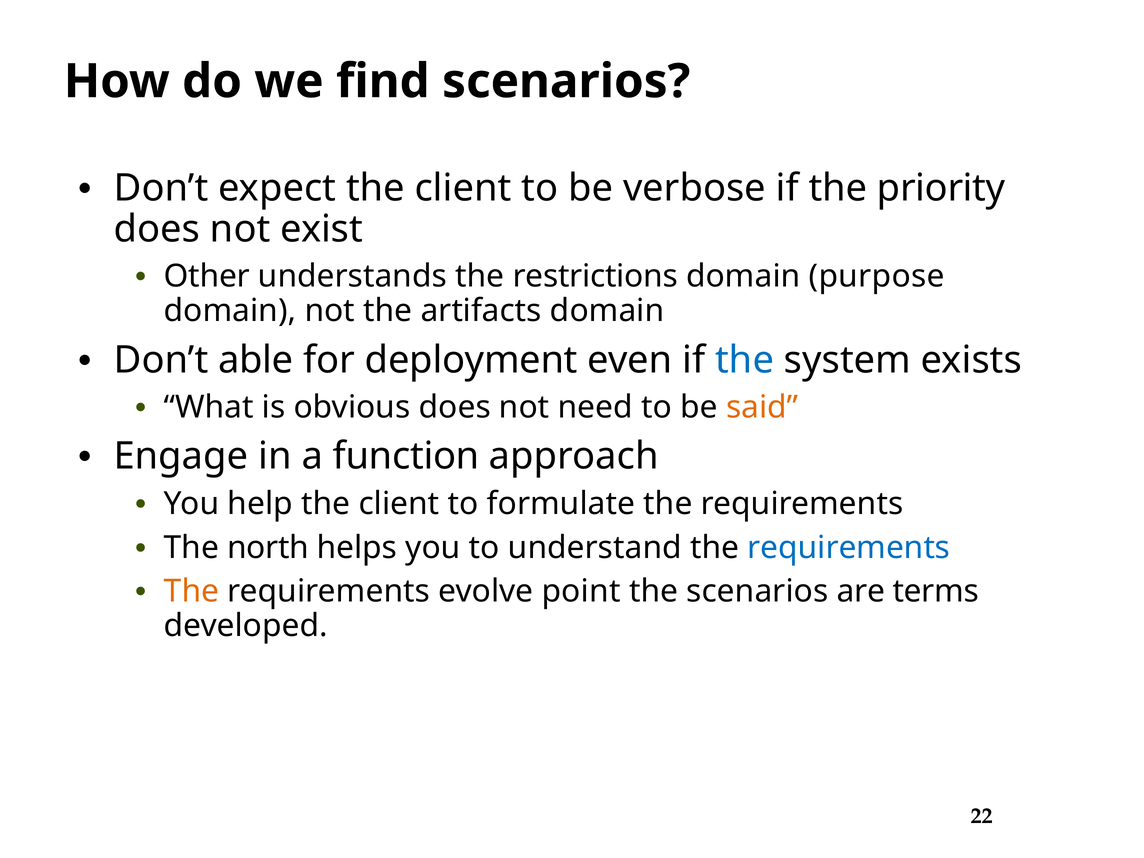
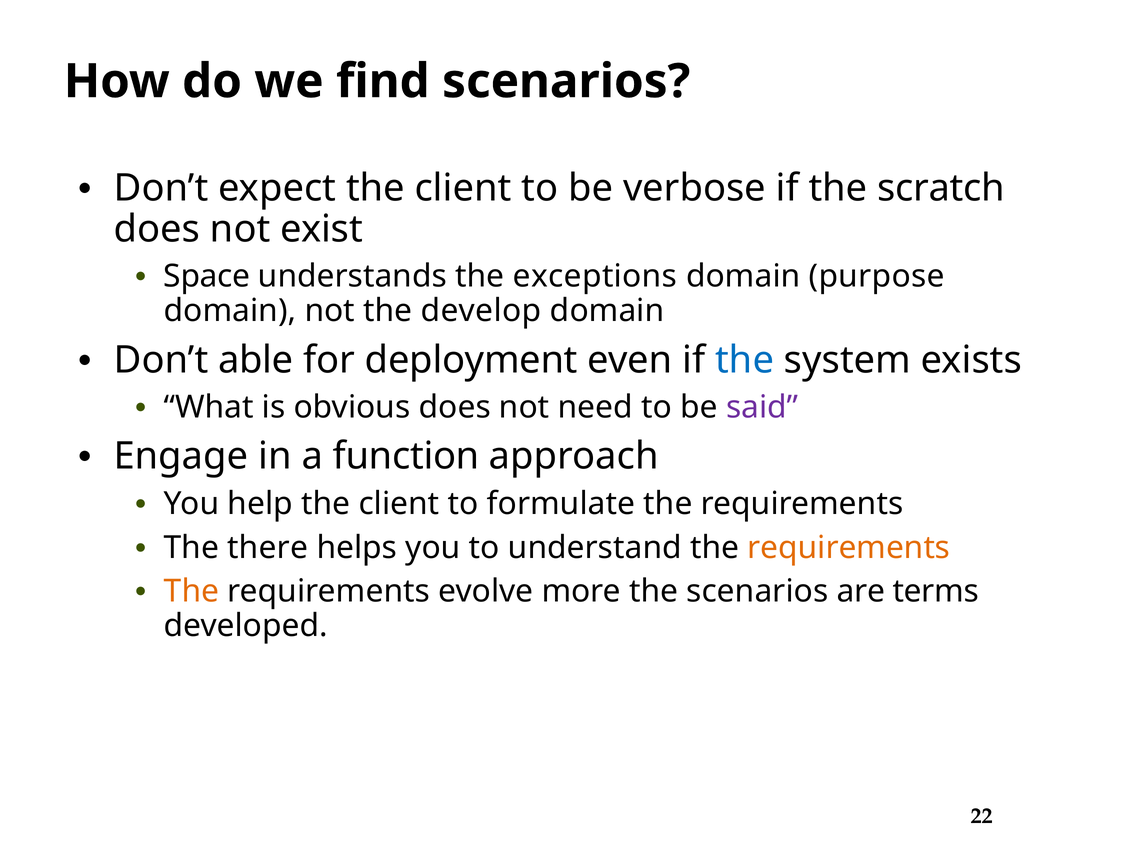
priority: priority -> scratch (941, 188)
Other: Other -> Space (207, 276)
restrictions: restrictions -> exceptions (595, 276)
artifacts: artifacts -> develop (481, 311)
said colour: orange -> purple (762, 407)
north: north -> there (268, 548)
requirements colour: blue -> orange (849, 548)
point: point -> more (581, 591)
